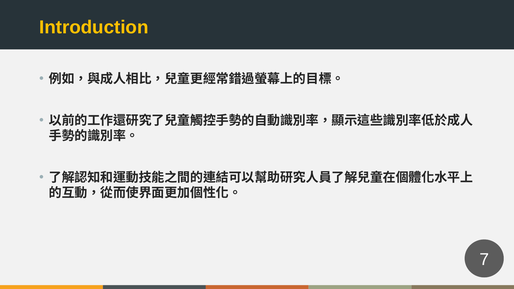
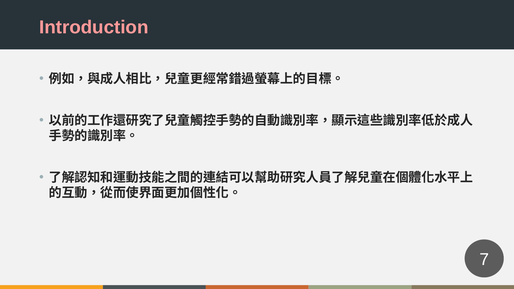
Introduction colour: yellow -> pink (94, 27)
